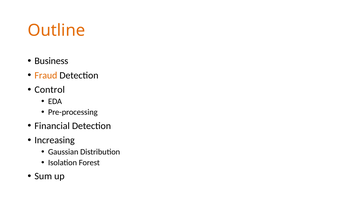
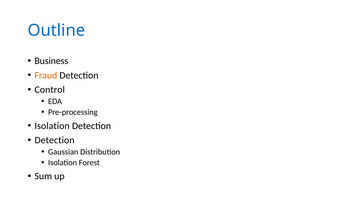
Outline colour: orange -> blue (56, 30)
Financial: Financial -> Isolation (52, 126)
Increasing: Increasing -> Detection (55, 140)
